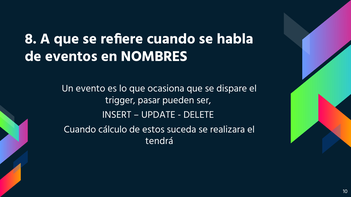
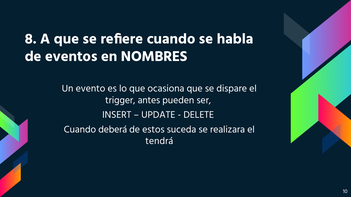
pasar: pasar -> antes (149, 100)
cálculo: cálculo -> deberá (113, 130)
